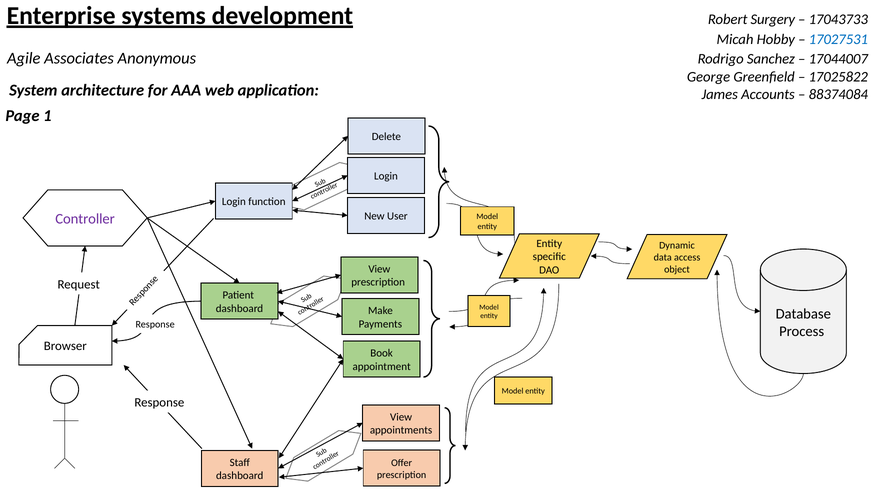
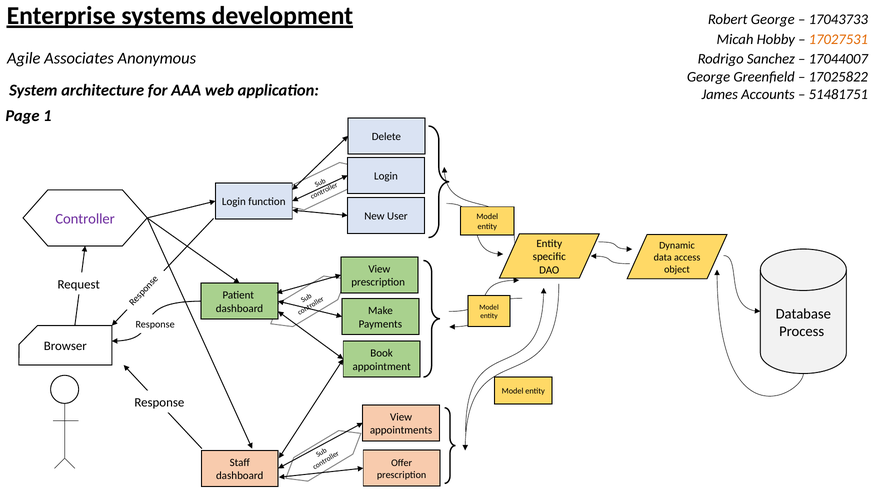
Robert Surgery: Surgery -> George (773, 19)
17027531 colour: blue -> orange (838, 39)
88374084: 88374084 -> 51481751 (838, 94)
